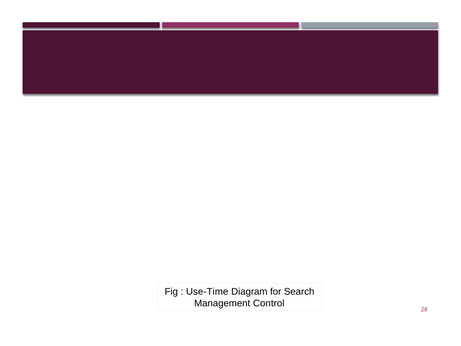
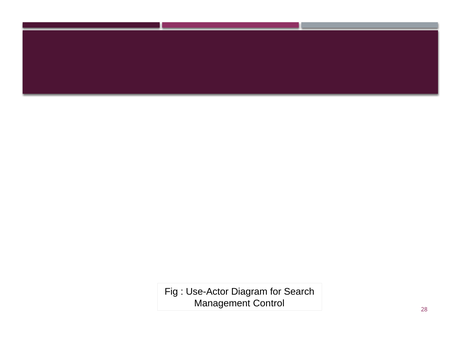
Use-Time: Use-Time -> Use-Actor (207, 292)
